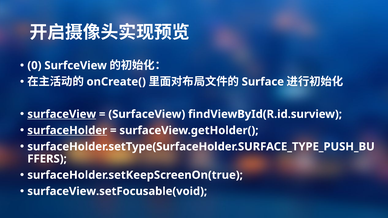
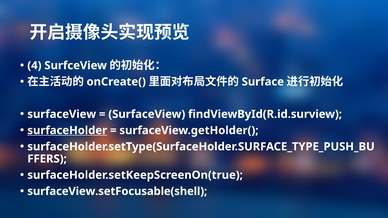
0: 0 -> 4 (34, 66)
surfaceView underline: present -> none (62, 114)
surfaceView.setFocusable(void: surfaceView.setFocusable(void -> surfaceView.setFocusable(shell (117, 191)
